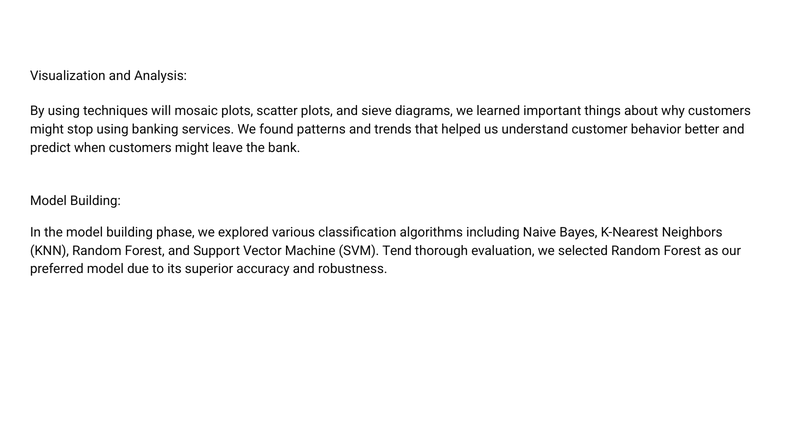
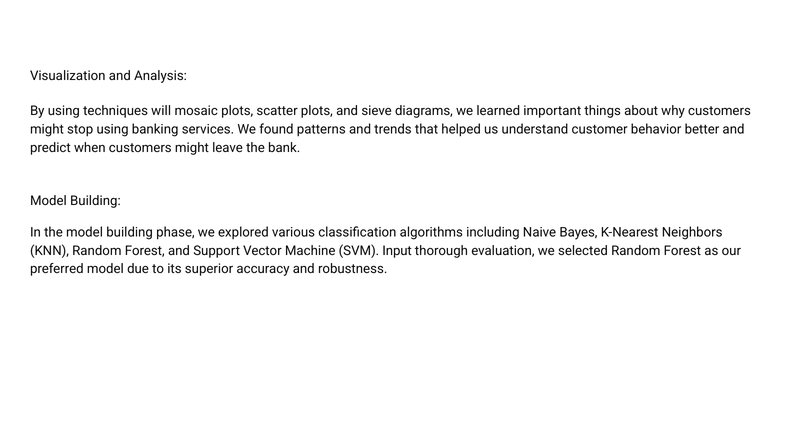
Tend: Tend -> Input (397, 251)
